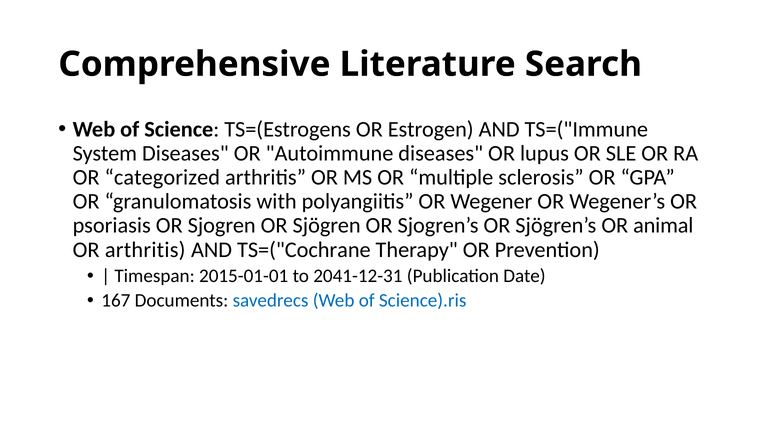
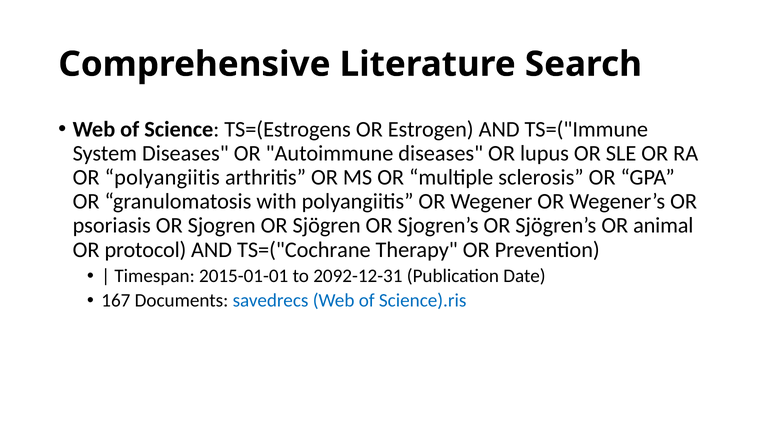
OR categorized: categorized -> polyangiitis (162, 178)
OR arthritis: arthritis -> protocol (145, 250)
2041-12-31: 2041-12-31 -> 2092-12-31 (358, 276)
